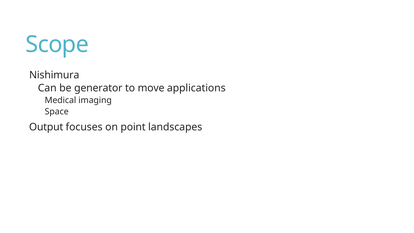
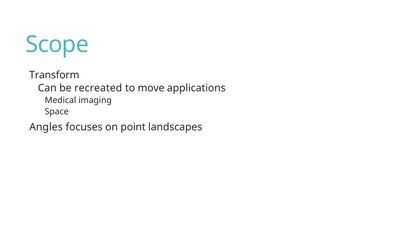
Nishimura: Nishimura -> Transform (54, 75)
generator: generator -> recreated (98, 88)
Output: Output -> Angles (46, 127)
